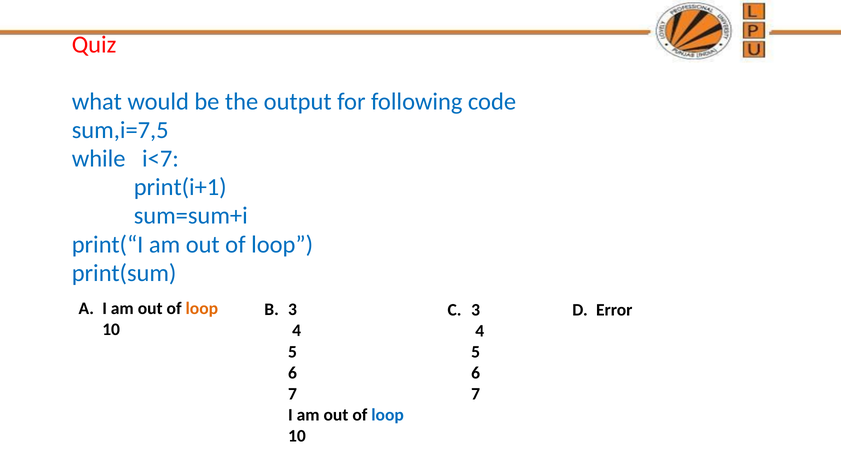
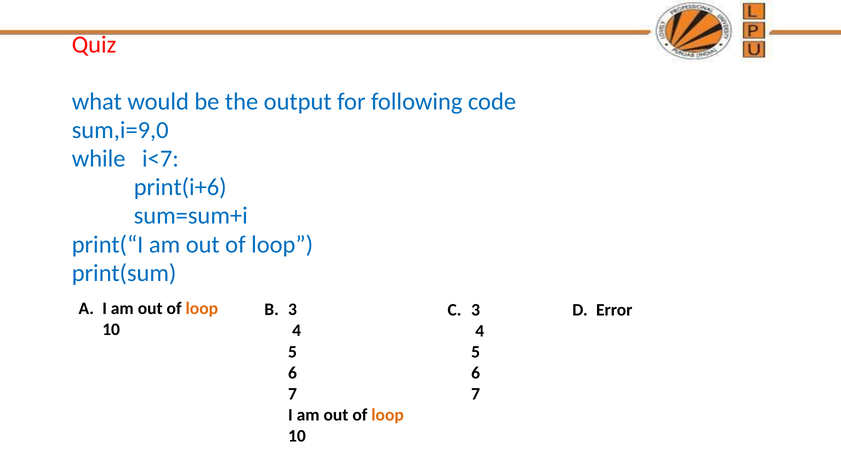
sum,i=7,5: sum,i=7,5 -> sum,i=9,0 (120, 130)
print(i+1: print(i+1 -> print(i+6 (180, 187)
loop colour: blue -> orange (388, 415)
